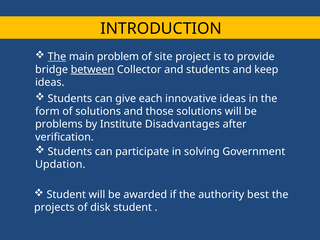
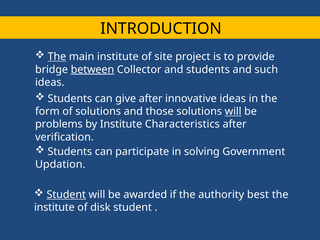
main problem: problem -> institute (118, 57)
keep: keep -> such (266, 70)
give each: each -> after (151, 99)
will underline: none -> present (233, 111)
Disadvantages: Disadvantages -> Characteristics (182, 124)
Student underline: none -> present (66, 195)
projects: projects -> institute (54, 207)
